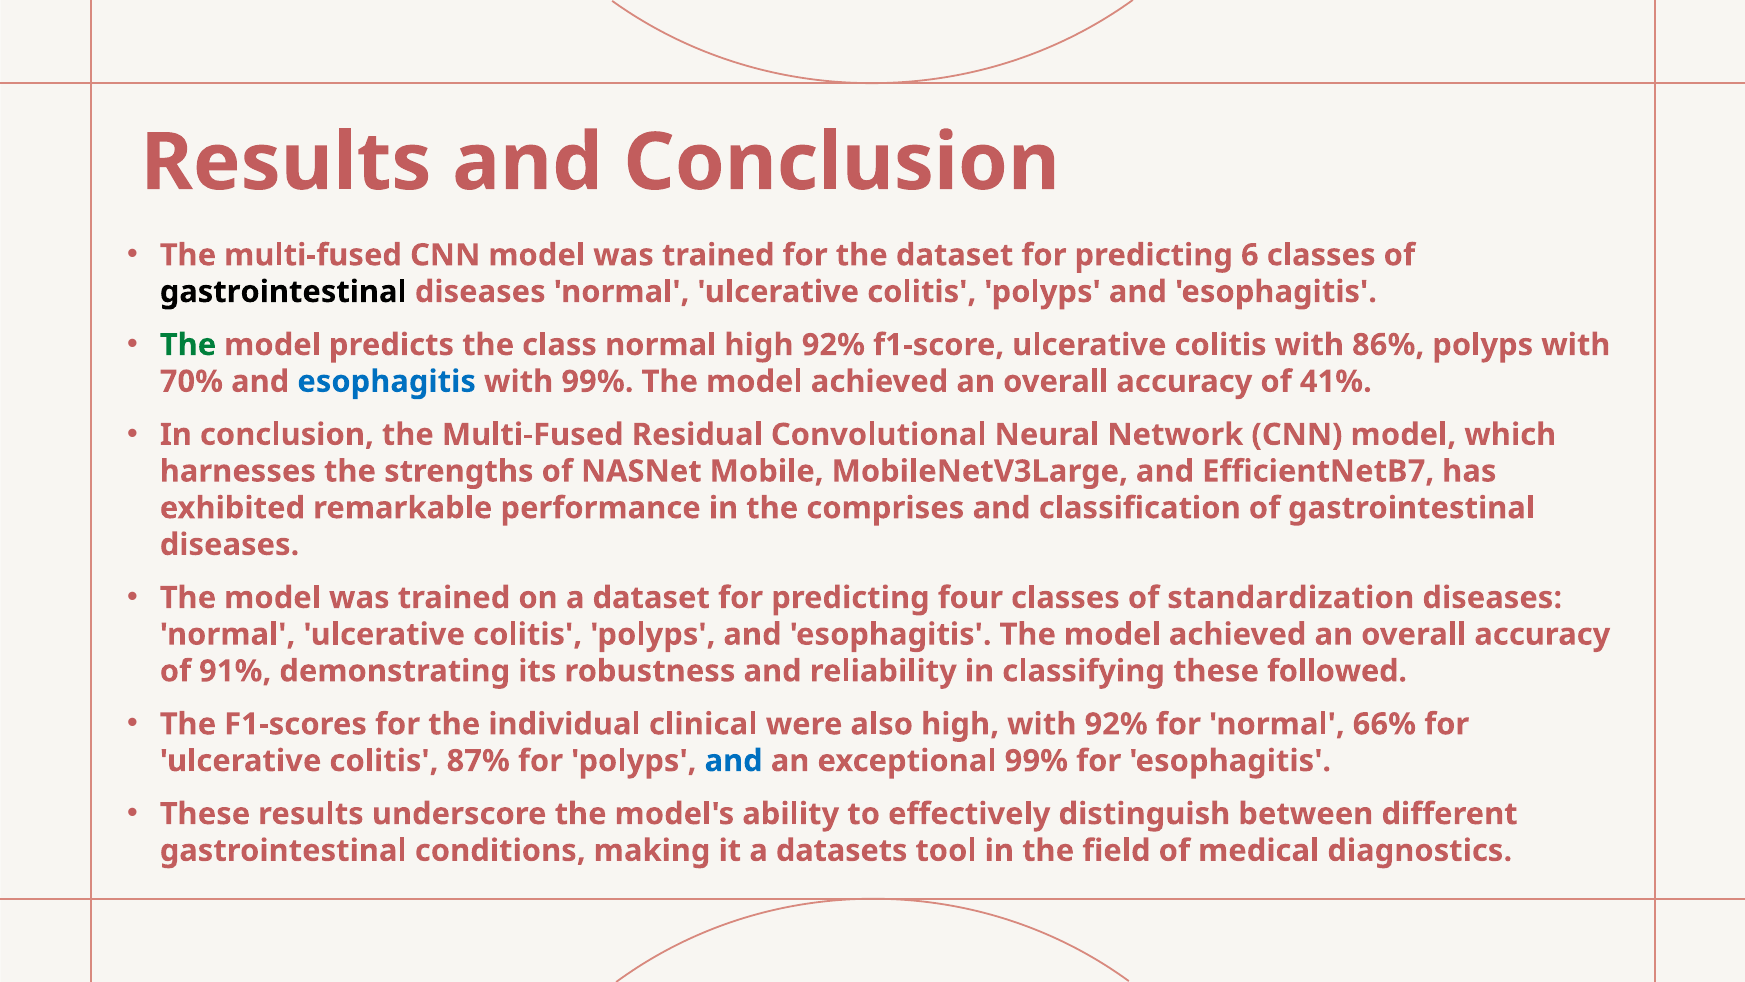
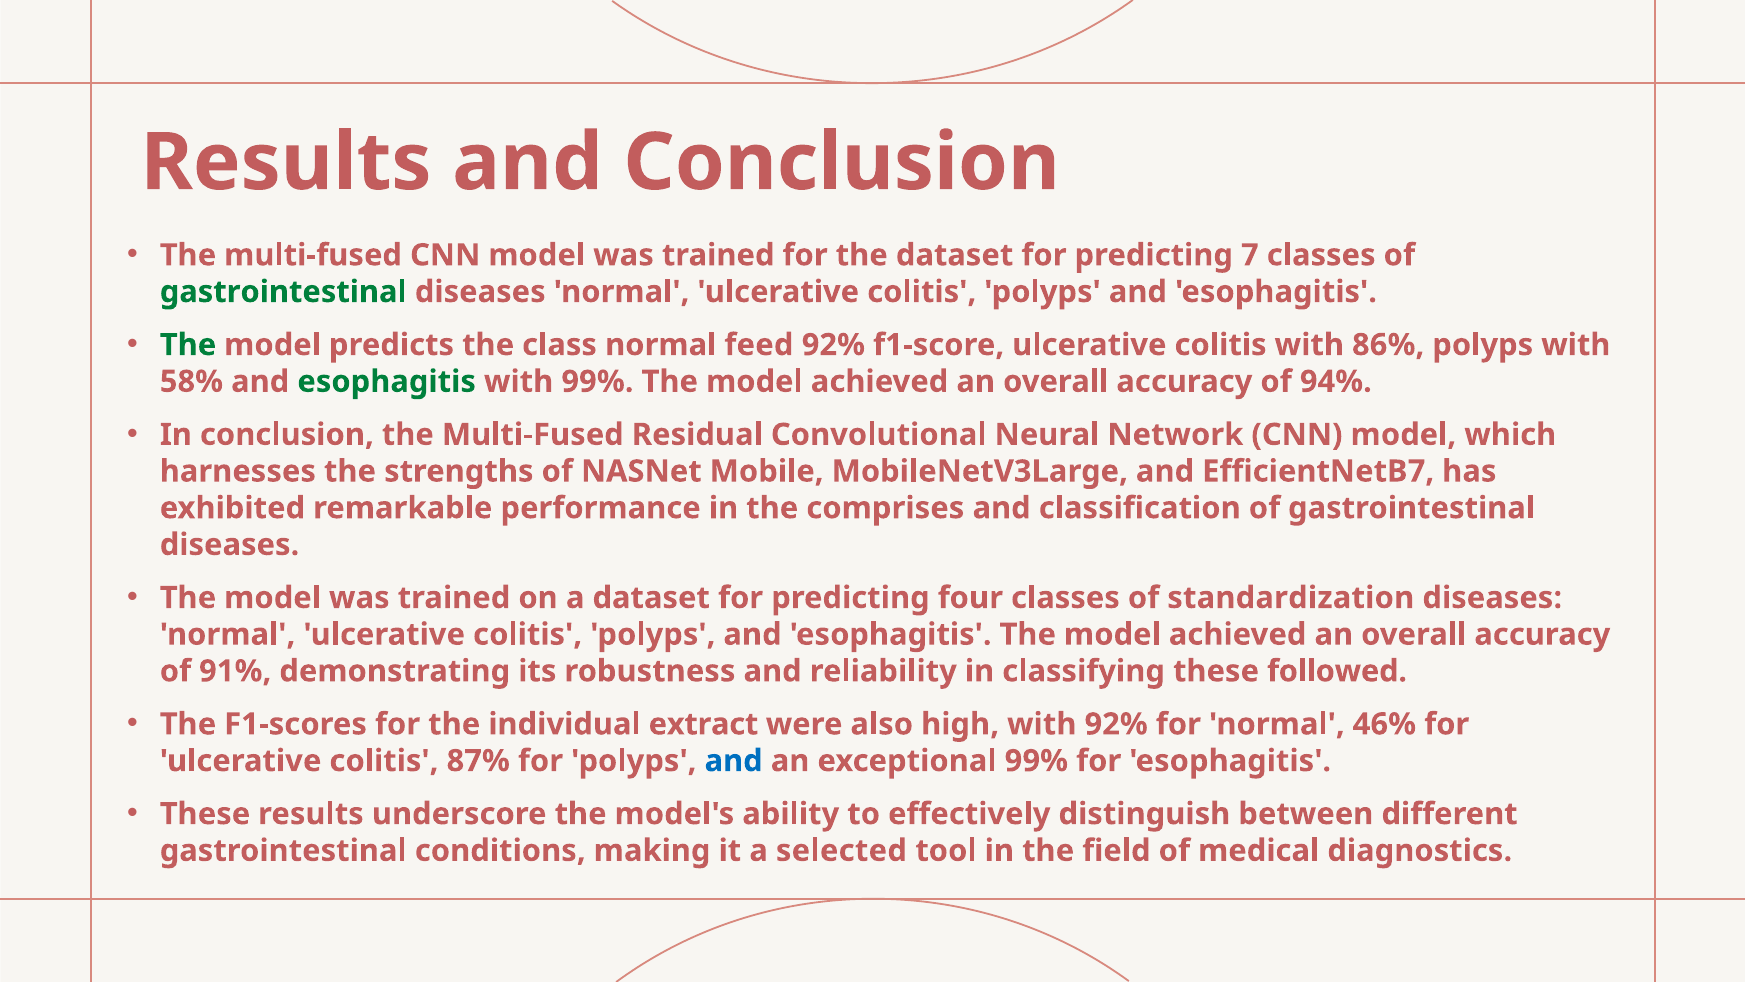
6: 6 -> 7 (1250, 255)
gastrointestinal colour: black -> green (283, 292)
normal high: high -> feed (759, 345)
70%: 70% -> 58% (191, 381)
esophagitis colour: blue -> green (387, 381)
41%: 41% -> 94% (1336, 381)
clinical: clinical -> extract (703, 724)
66%: 66% -> 46% (1384, 724)
datasets: datasets -> selected (841, 850)
